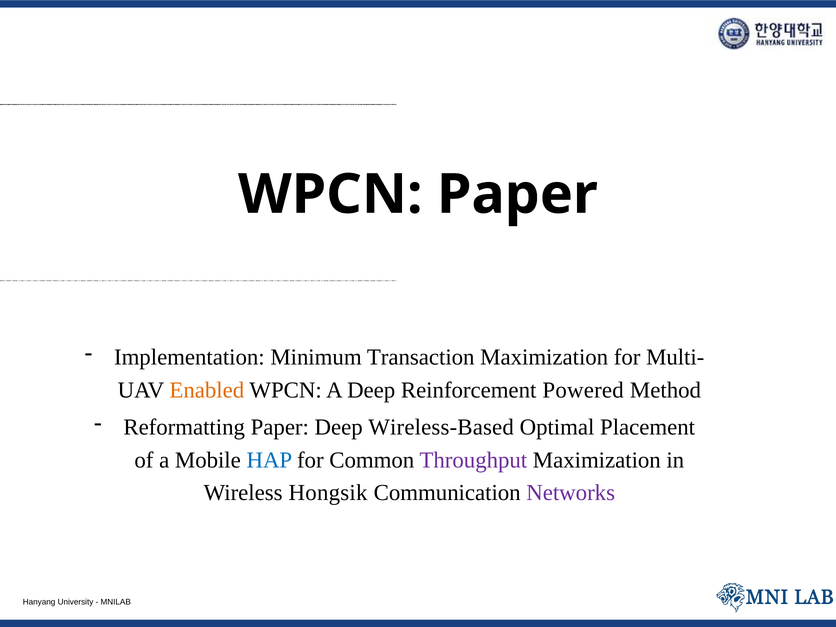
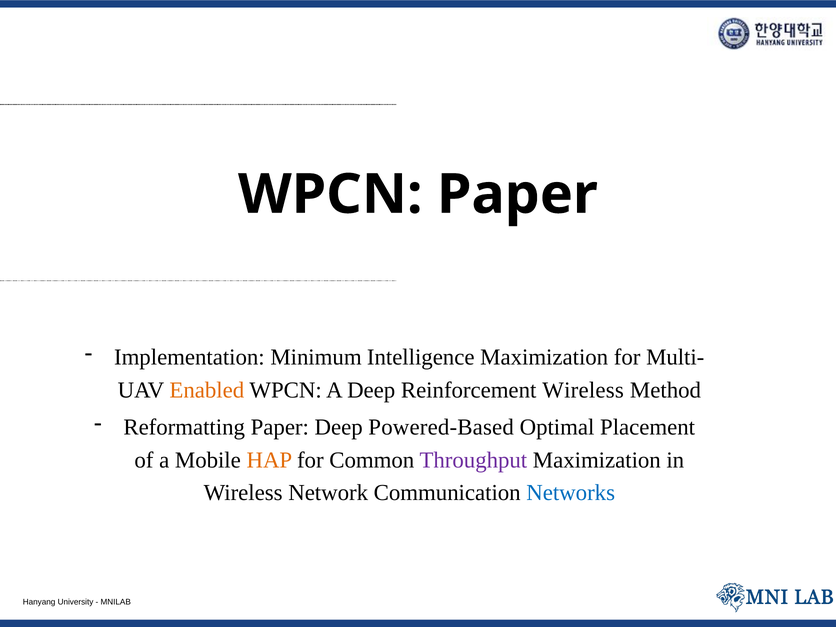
Transaction: Transaction -> Intelligence (421, 357)
Reinforcement Powered: Powered -> Wireless (583, 390)
Wireless-Based: Wireless-Based -> Powered-Based (441, 427)
HAP colour: blue -> orange (269, 460)
Hongsik: Hongsik -> Network (328, 493)
Networks colour: purple -> blue (571, 493)
